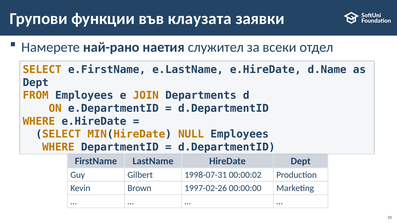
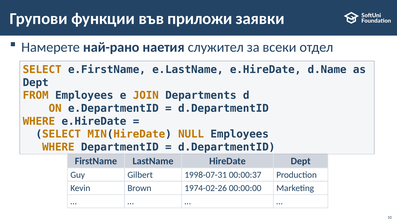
клаузата: клаузата -> приложи (200, 19)
00:00:02: 00:00:02 -> 00:00:37 (245, 175)
1997-02-26: 1997-02-26 -> 1974-02-26 (206, 188)
